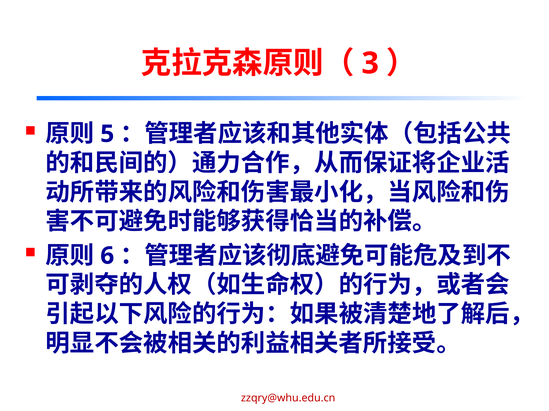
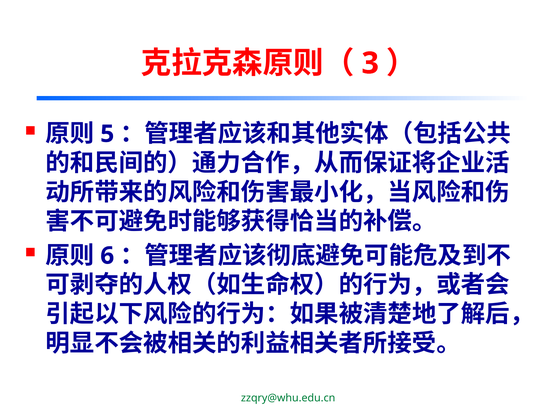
zzqry@whu.edu.cn colour: red -> green (288, 399)
